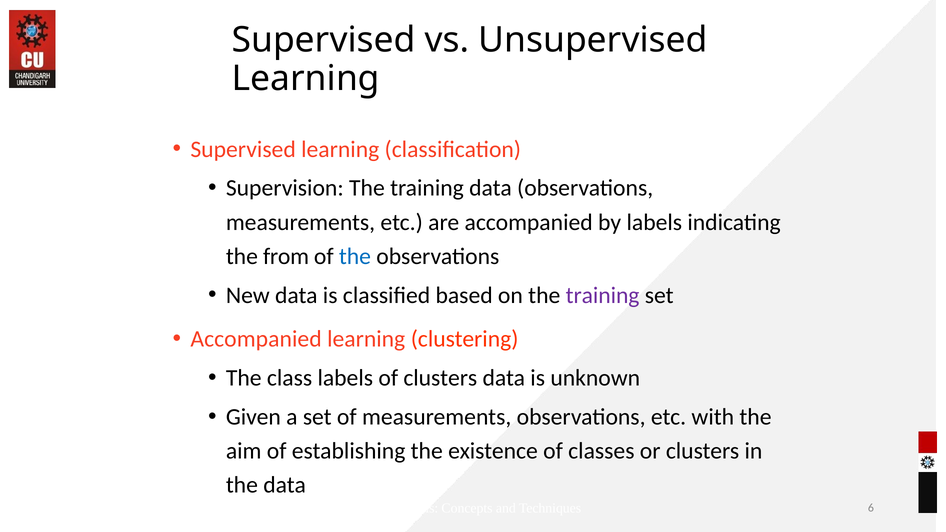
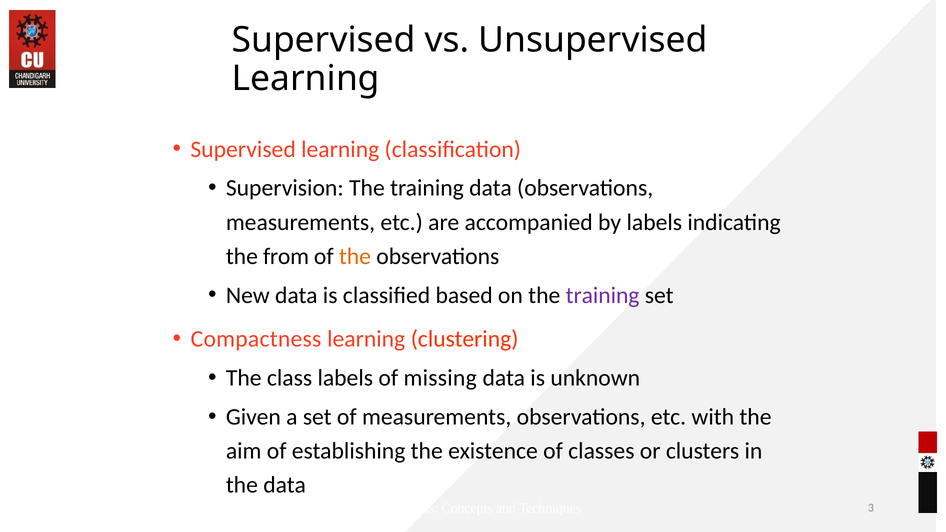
the colour: blue -> orange (355, 256)
Accompanied: Accompanied -> Compactness (256, 339)
of clusters: clusters -> missing (440, 378)
6: 6 -> 3 (871, 508)
